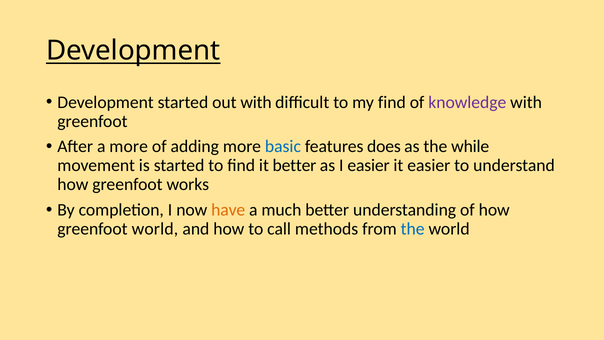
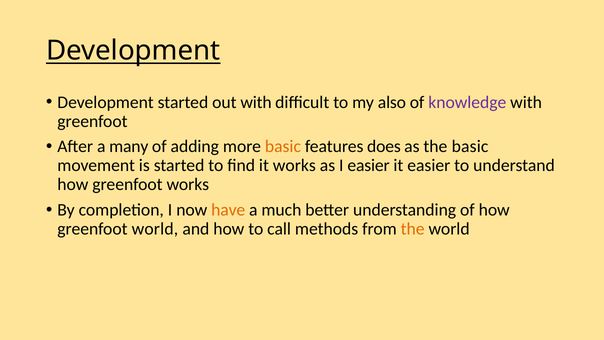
my find: find -> also (392, 102)
a more: more -> many (129, 146)
basic colour: blue -> orange (283, 146)
the while: while -> basic (470, 146)
it better: better -> works (294, 166)
the colour: blue -> orange (413, 229)
